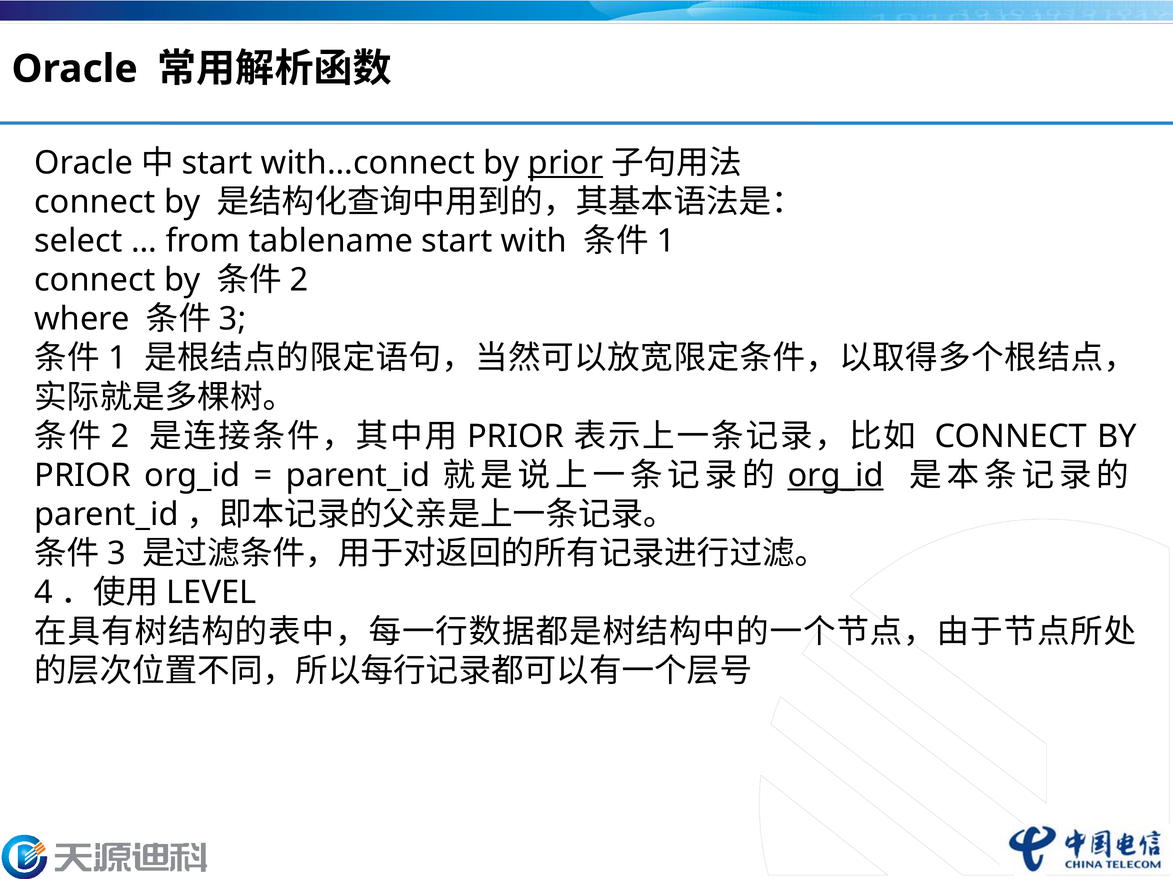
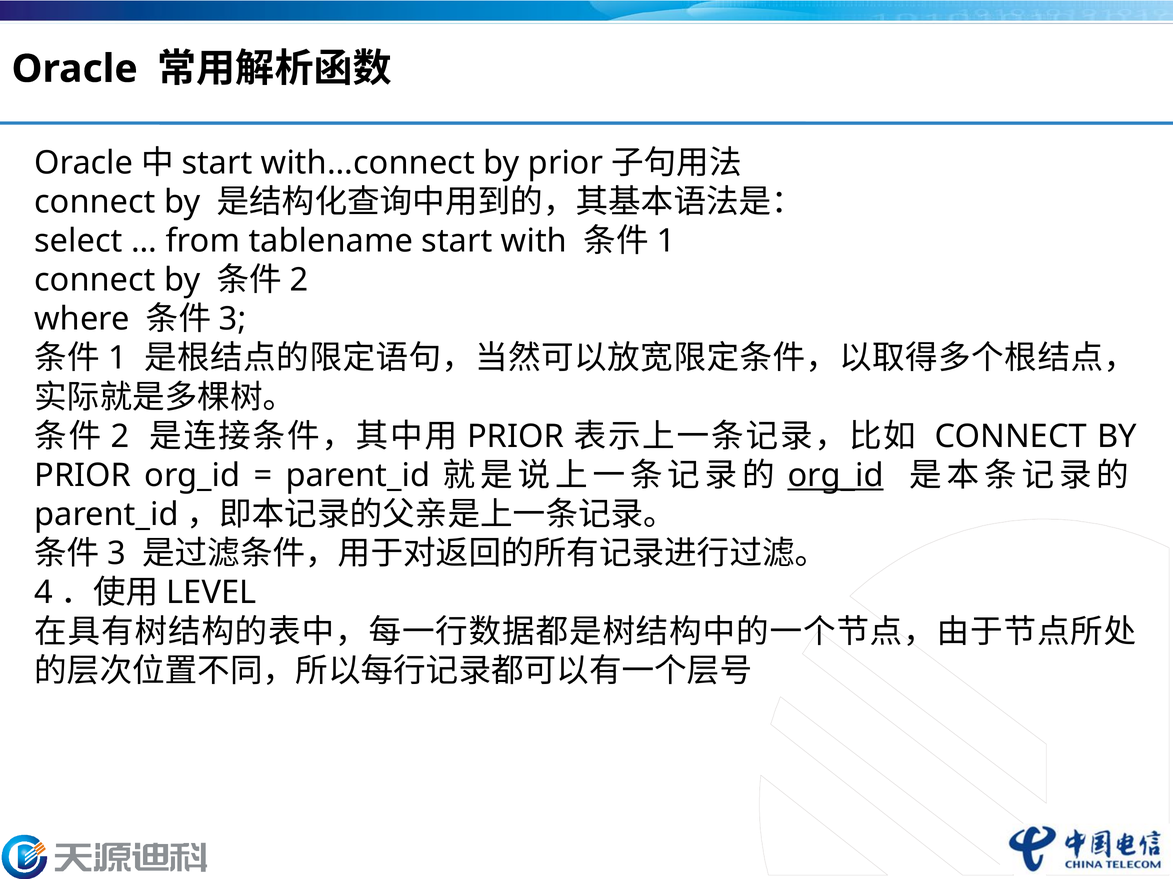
prior underline: present -> none (566, 163)
